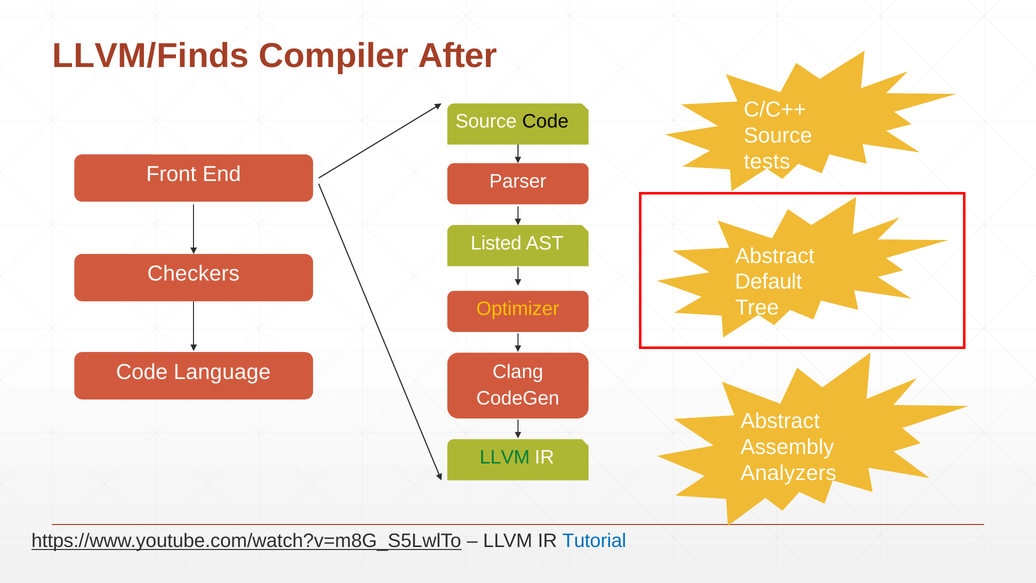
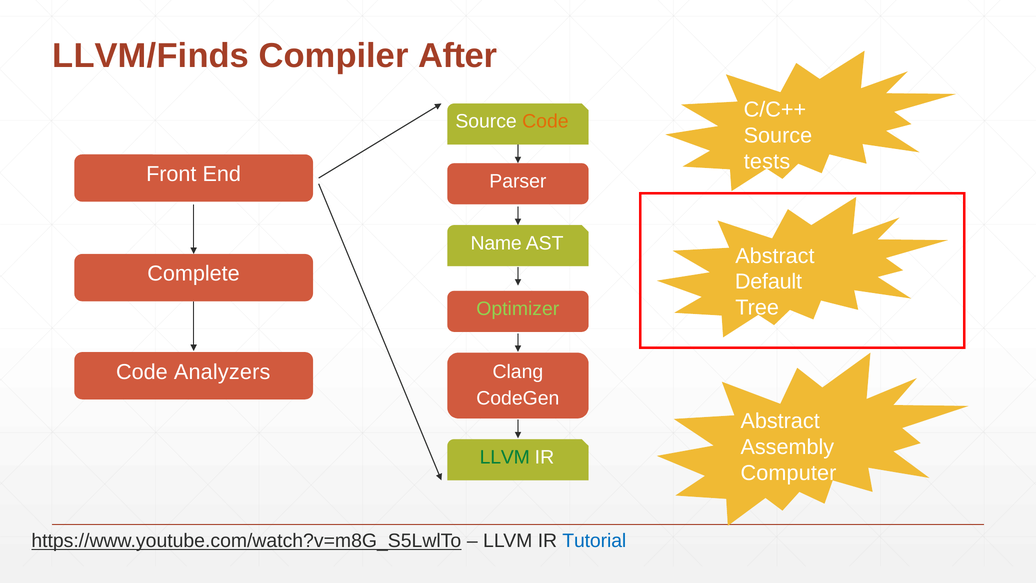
Code colour: black -> orange (545, 121)
Listed: Listed -> Name (496, 243)
Checkers: Checkers -> Complete (194, 274)
Optimizer colour: yellow -> light green (518, 309)
Language: Language -> Analyzers (222, 372)
Analyzers: Analyzers -> Computer (788, 473)
